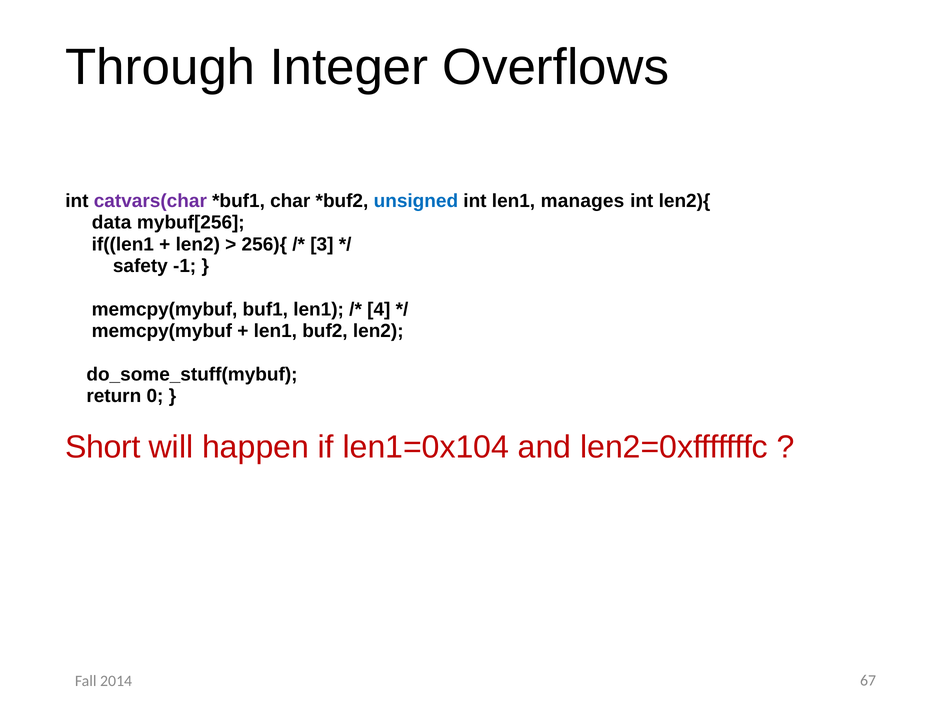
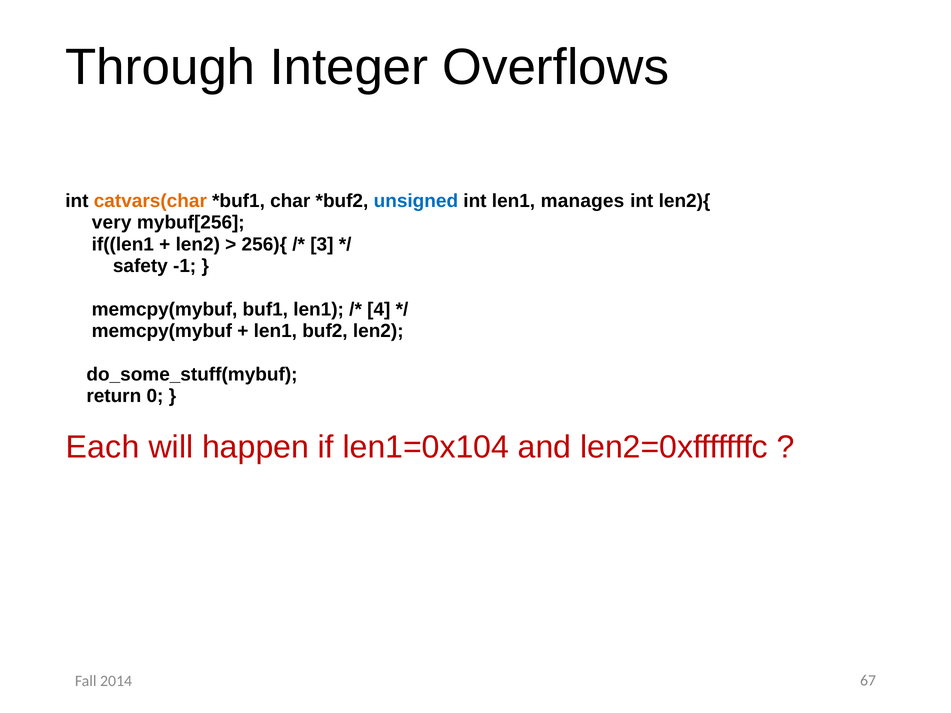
catvars(char colour: purple -> orange (150, 201)
data: data -> very (112, 223)
Short: Short -> Each (103, 447)
